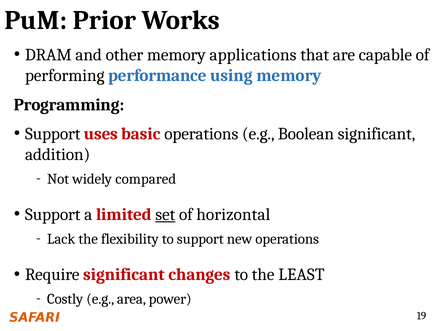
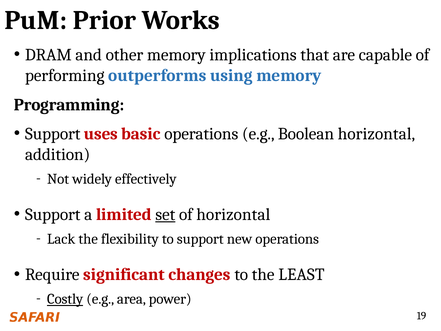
applications: applications -> implications (253, 55)
performance: performance -> outperforms (157, 75)
Boolean significant: significant -> horizontal (376, 134)
compared: compared -> effectively (146, 179)
Costly underline: none -> present (65, 299)
